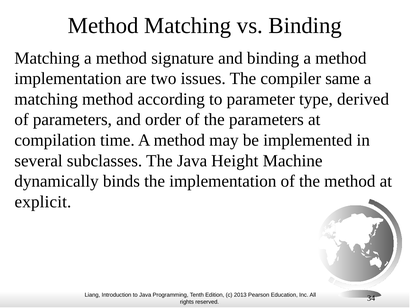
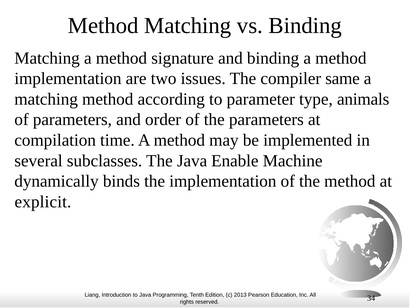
derived: derived -> animals (363, 99)
Height: Height -> Enable (235, 160)
